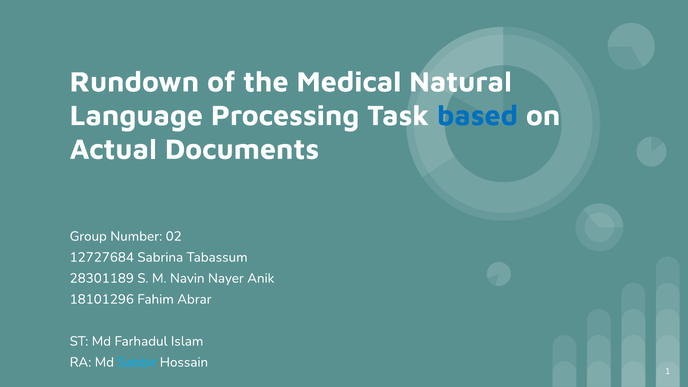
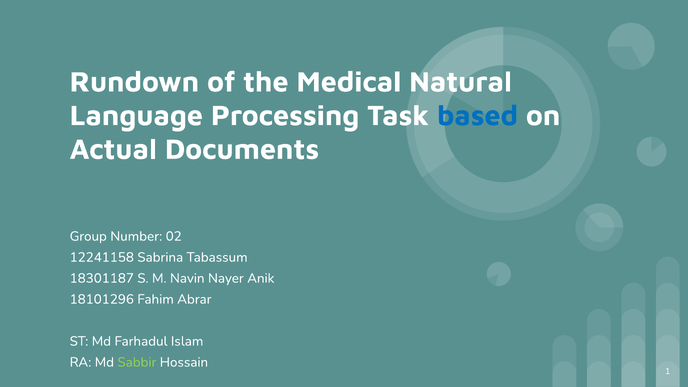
12727684: 12727684 -> 12241158 (102, 257)
28301189: 28301189 -> 18301187 (102, 278)
Sabbir colour: light blue -> light green (137, 362)
